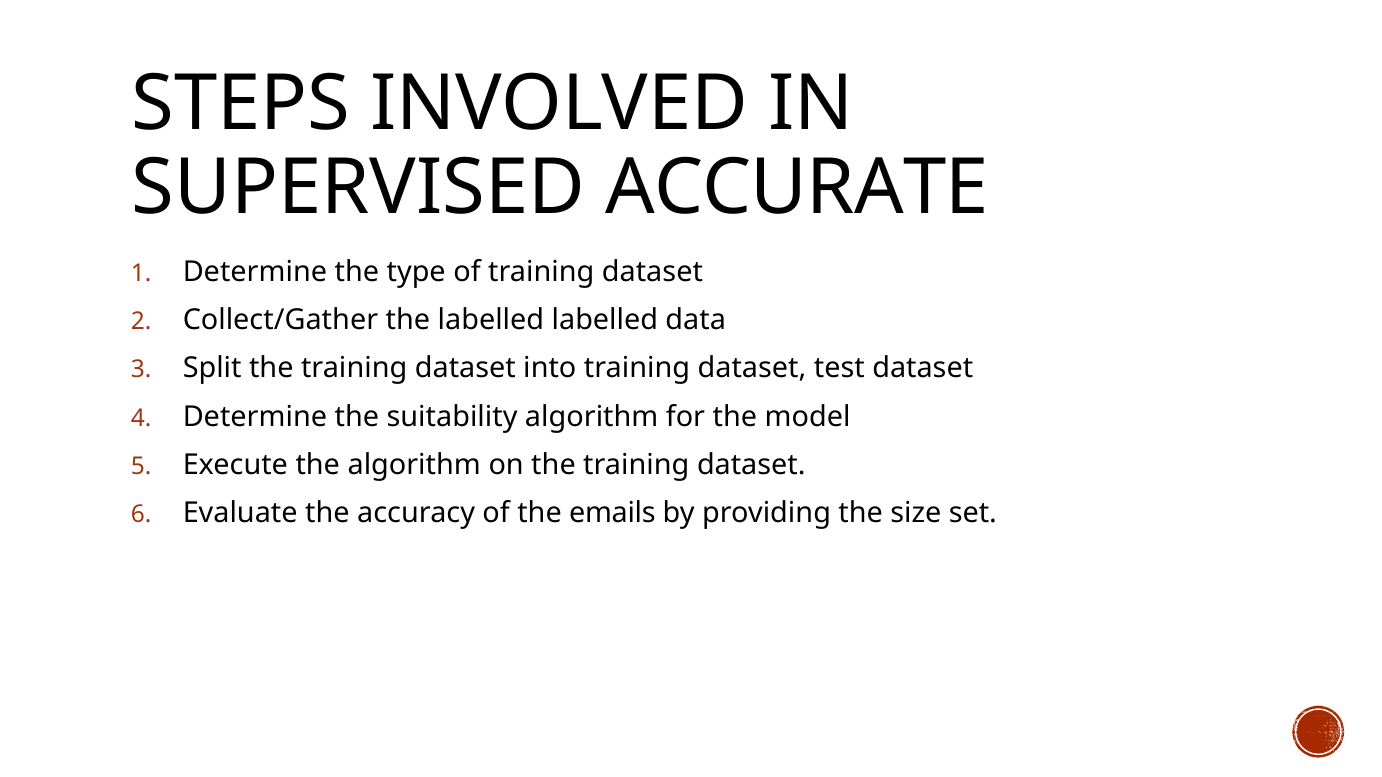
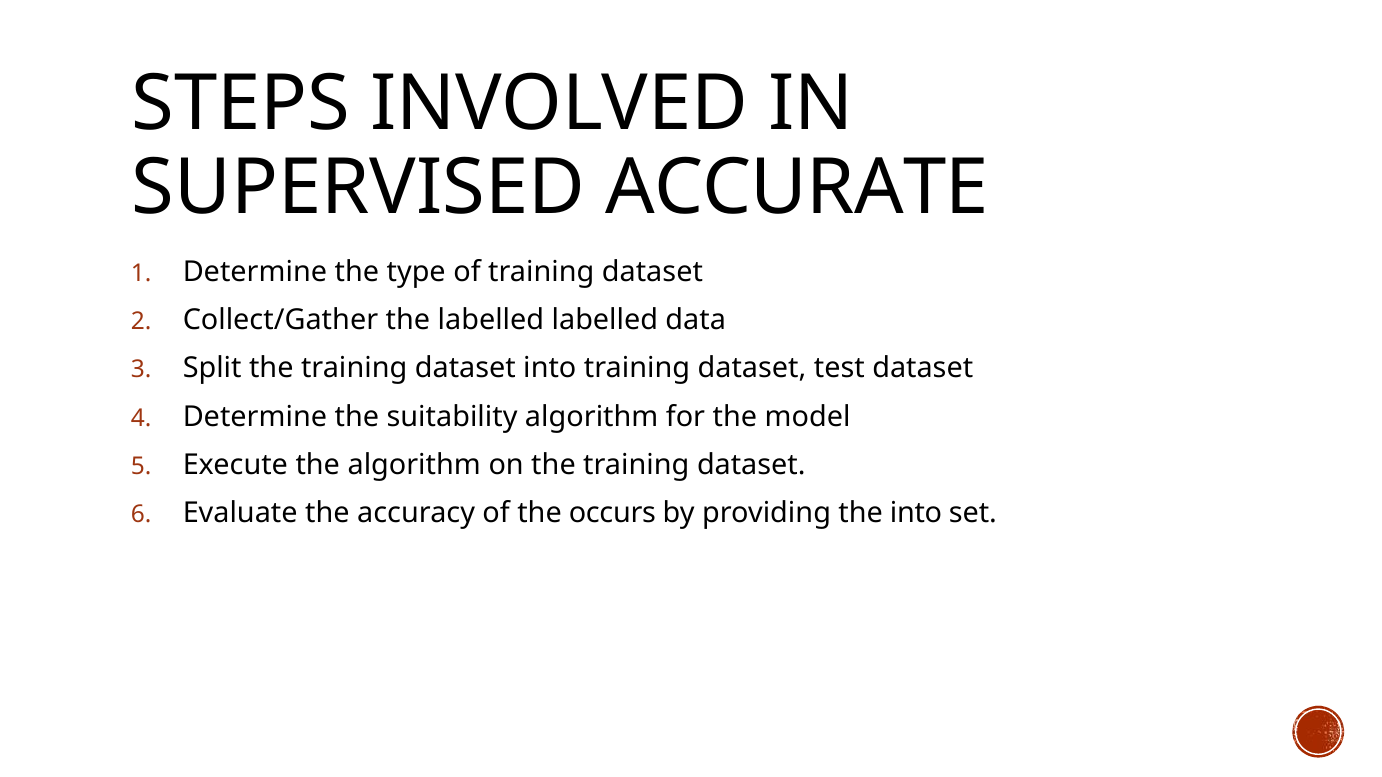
emails: emails -> occurs (612, 514)
the size: size -> into (916, 514)
